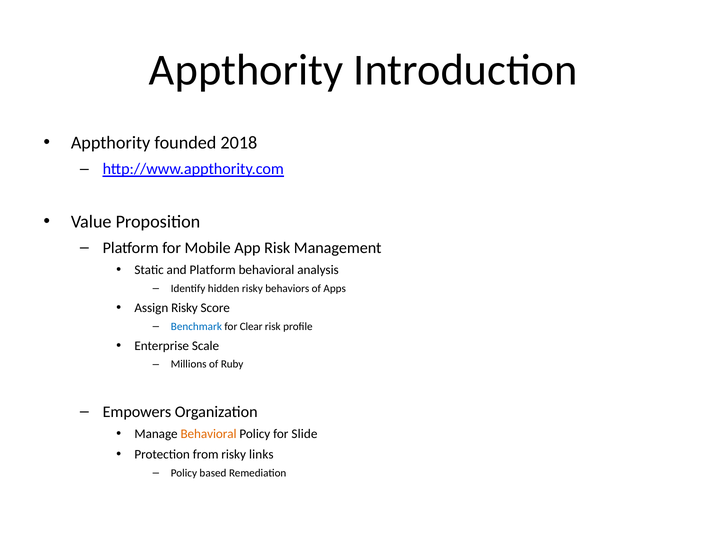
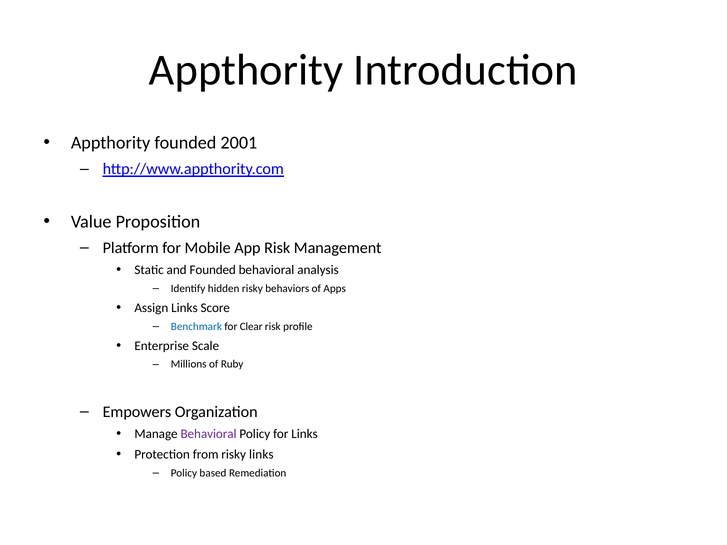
2018: 2018 -> 2001 (239, 143)
and Platform: Platform -> Founded (213, 270)
Assign Risky: Risky -> Links (184, 308)
Behavioral colour: orange -> purple (209, 434)
for Slide: Slide -> Links (305, 434)
